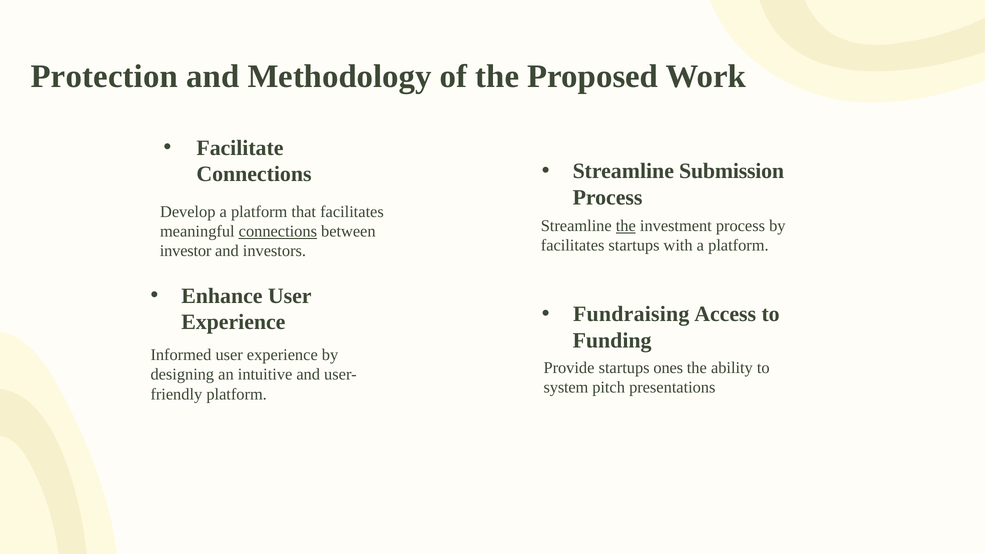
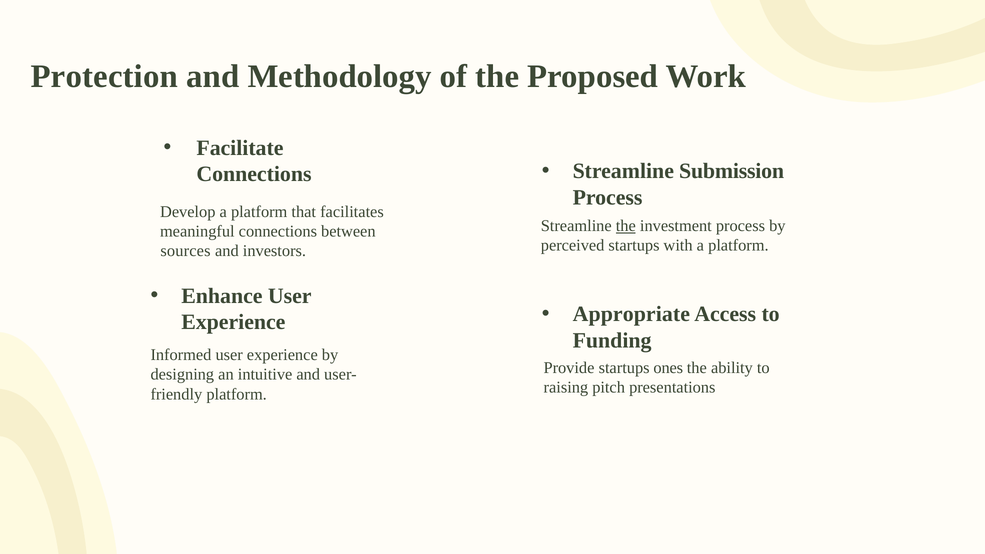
connections underline: present -> none (278, 231)
facilitates: facilitates -> perceived (573, 246)
investor: investor -> sources (185, 251)
Fundraising: Fundraising -> Appropriate (631, 314)
system: system -> raising (566, 387)
